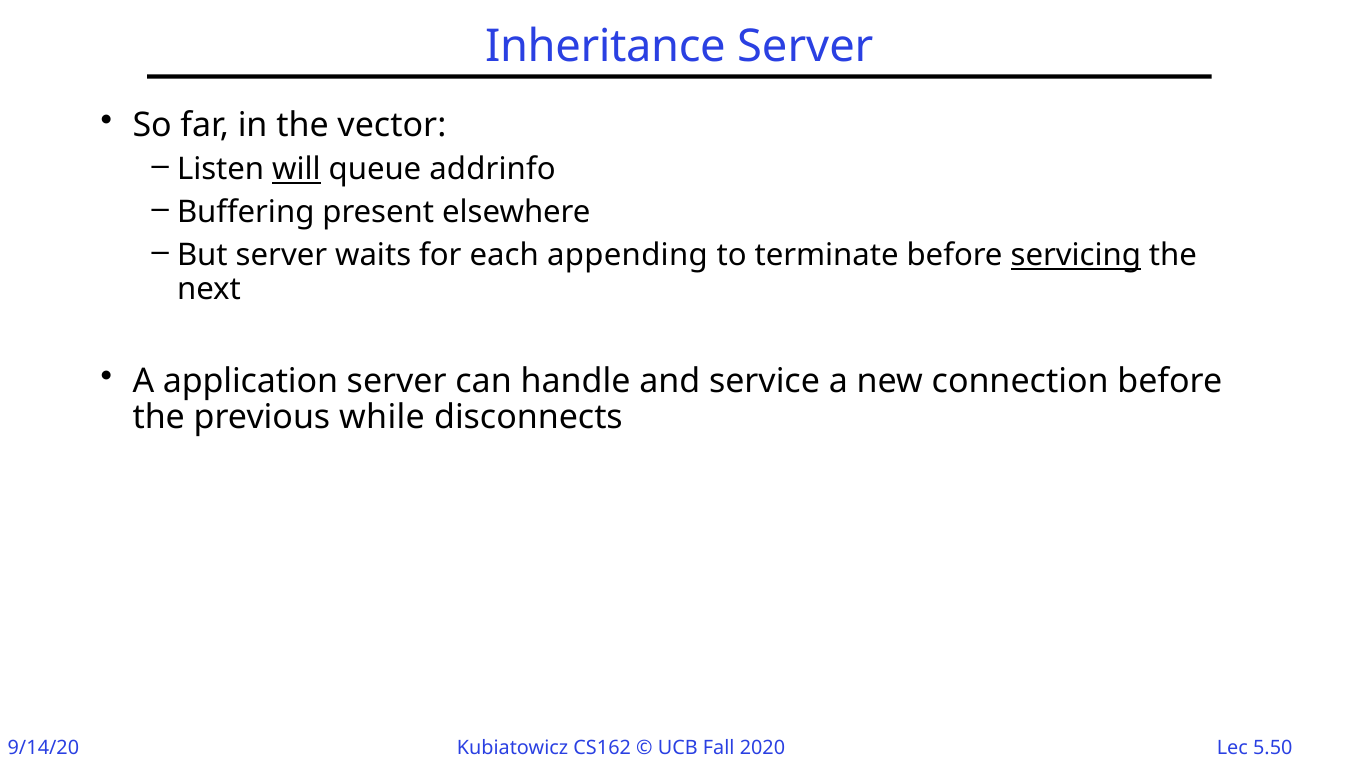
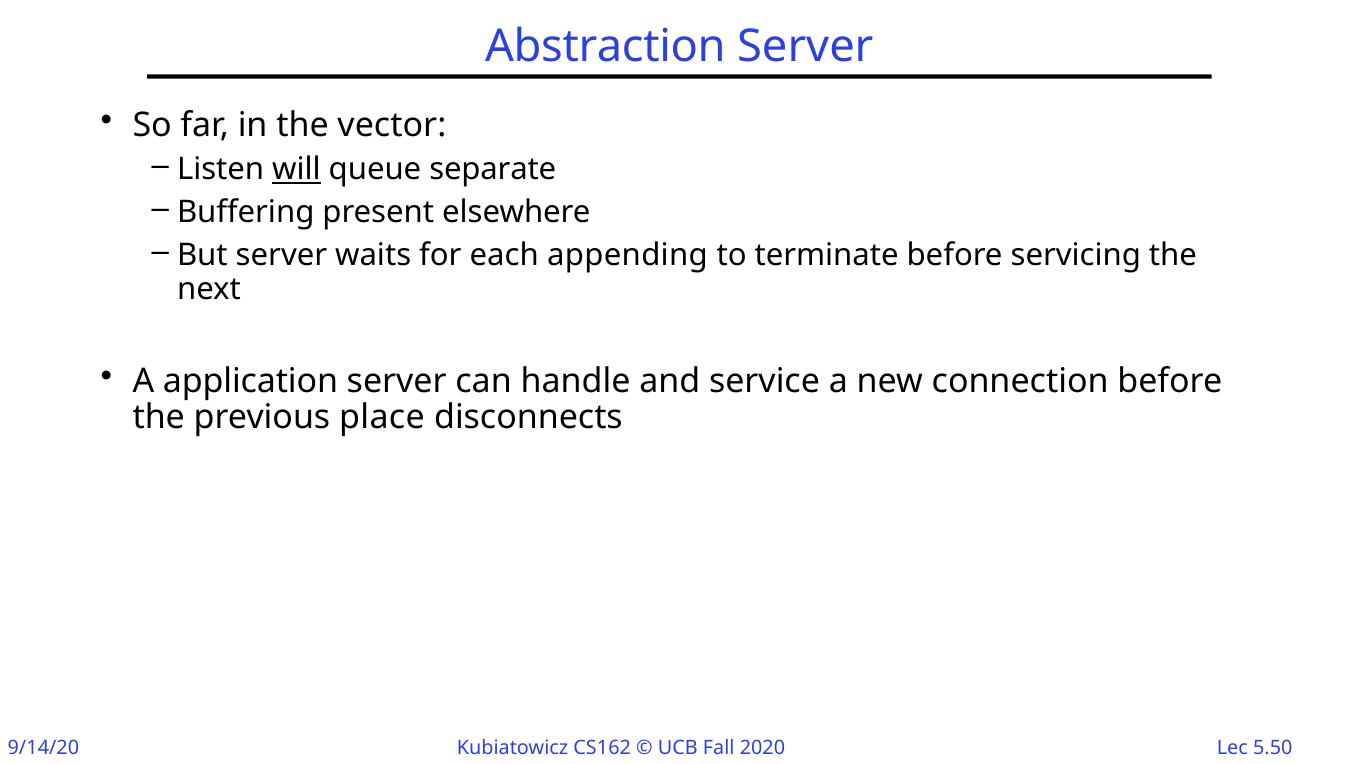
Inheritance: Inheritance -> Abstraction (605, 46)
addrinfo: addrinfo -> separate (493, 169)
servicing underline: present -> none (1076, 255)
while: while -> place (382, 418)
